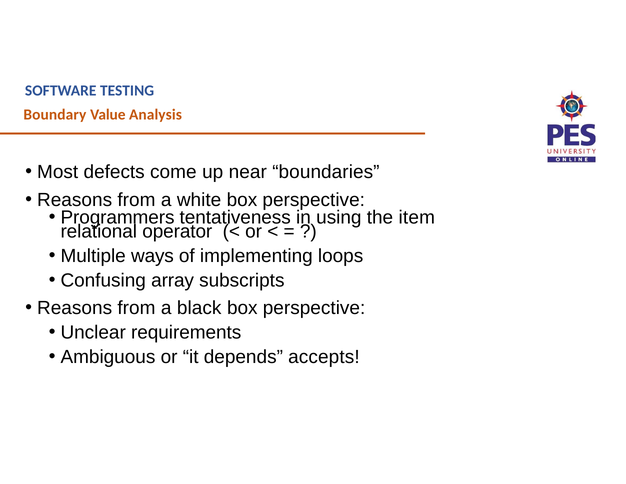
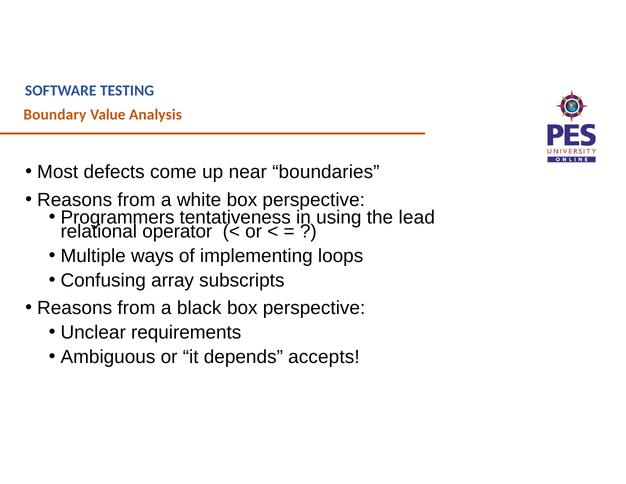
item: item -> lead (417, 217)
